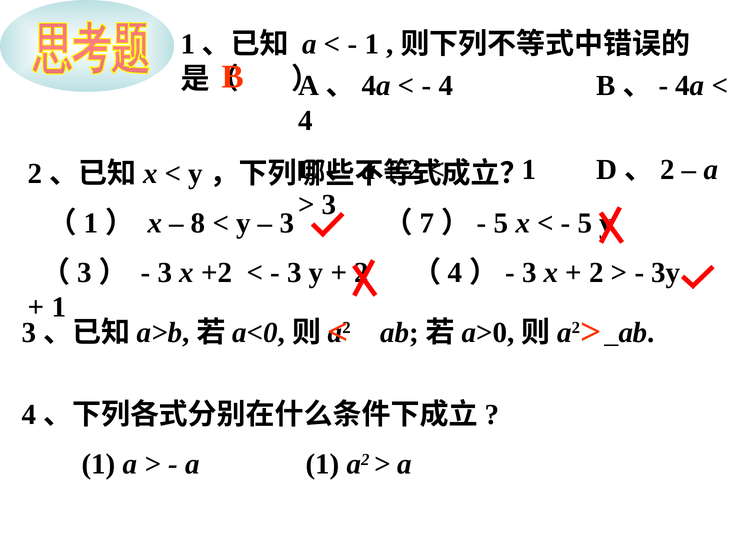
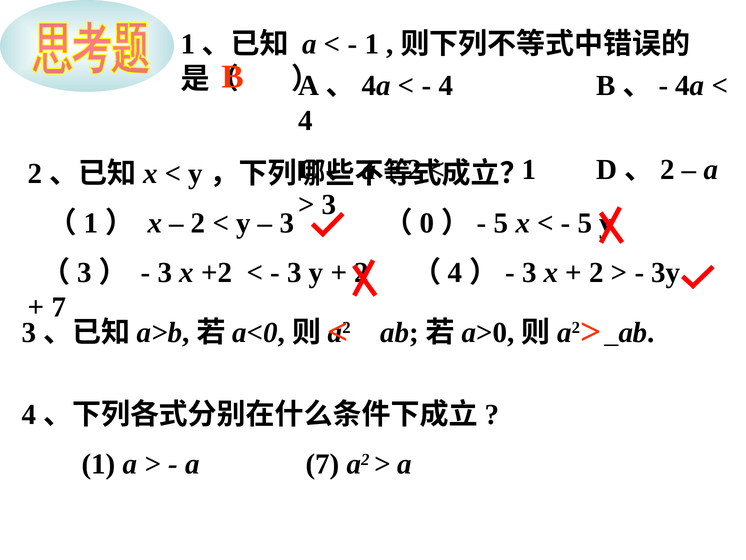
8: 8 -> 2 (198, 223)
7: 7 -> 0 (427, 223)
1: 1 -> 7 (59, 307)
a 1: 1 -> 7 (323, 464)
